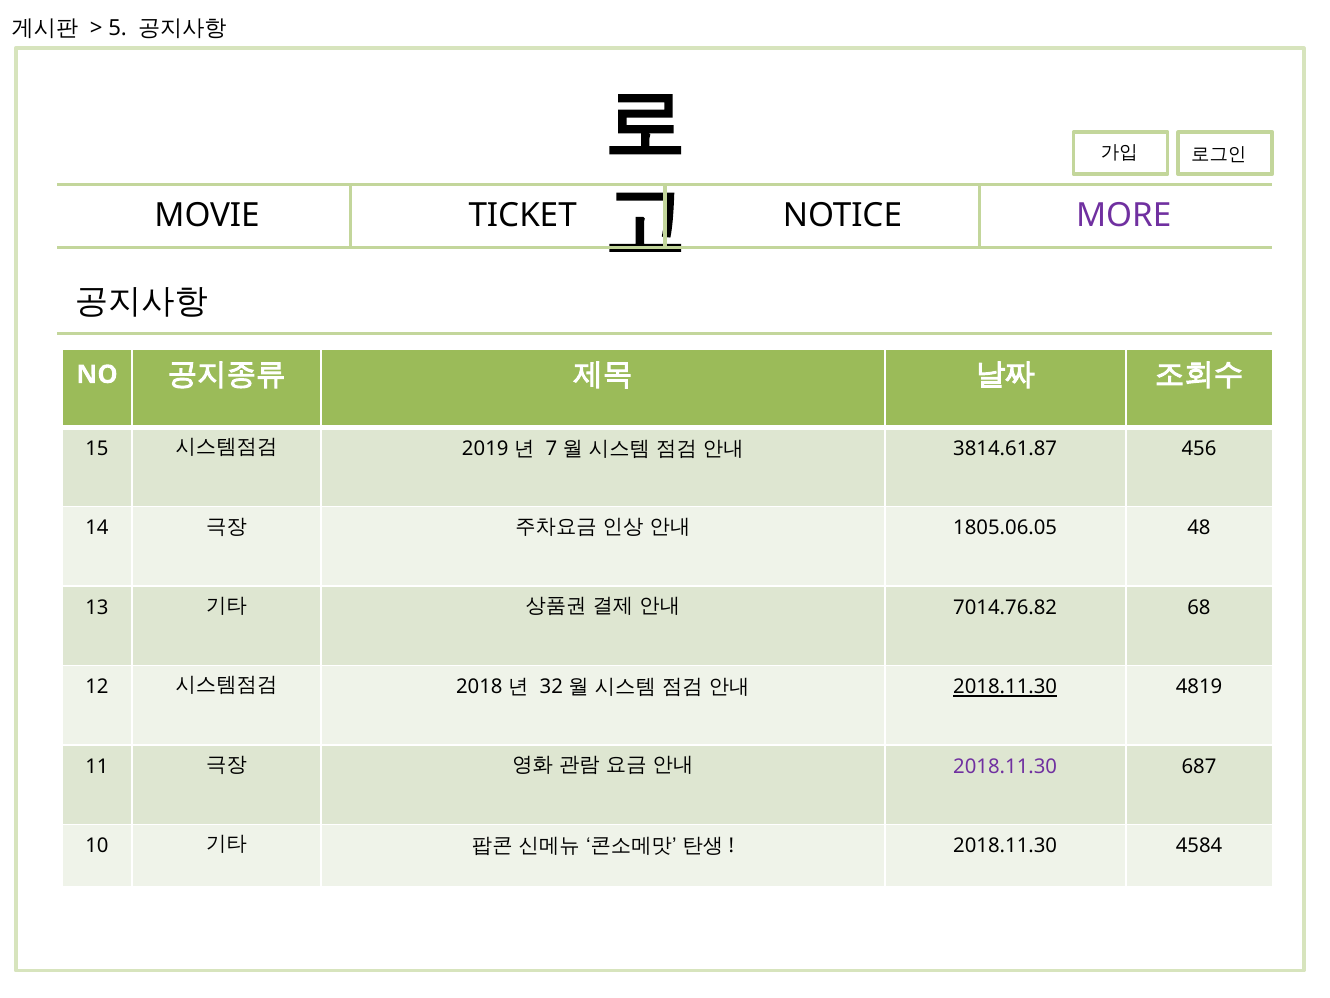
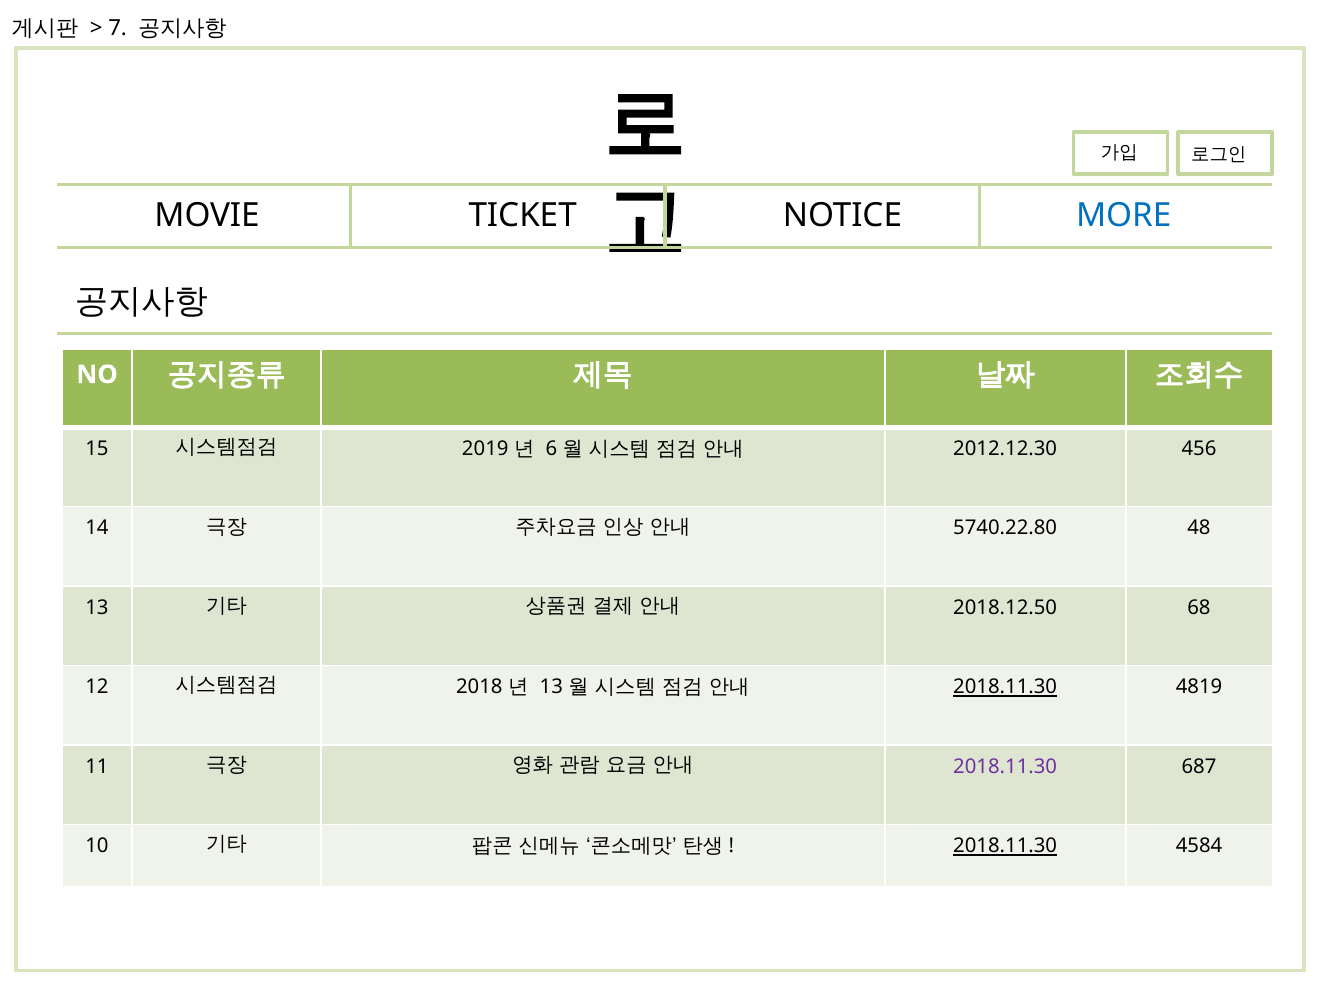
5: 5 -> 7 (118, 28)
MORE colour: purple -> blue (1124, 216)
7: 7 -> 6 (551, 449)
3814.61.87: 3814.61.87 -> 2012.12.30 (1005, 449)
1805.06.05: 1805.06.05 -> 5740.22.80 (1005, 528)
7014.76.82: 7014.76.82 -> 2018.12.50 (1005, 607)
32: 32 -> 13 (551, 687)
2018.11.30 underline: none -> present (1005, 846)
